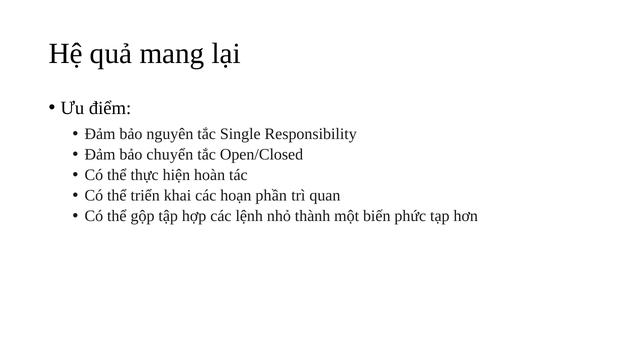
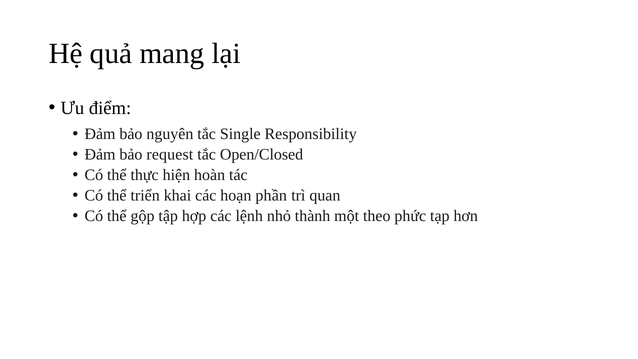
chuyển: chuyển -> request (170, 154)
biến: biến -> theo (377, 216)
